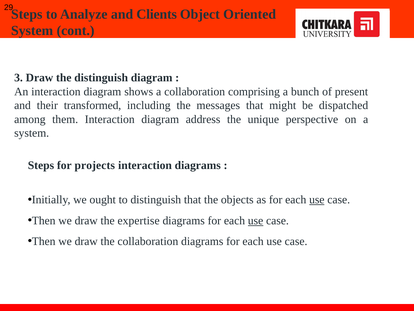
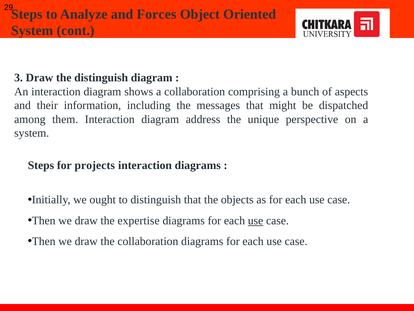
Clients: Clients -> Forces (157, 14)
present: present -> aspects (351, 91)
transformed: transformed -> information (92, 105)
use underline: present -> none (317, 200)
